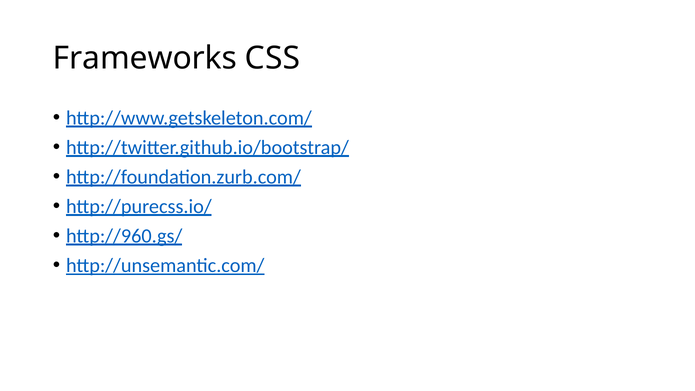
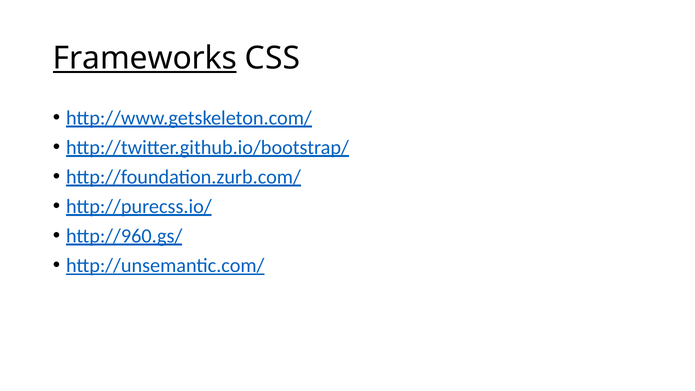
Frameworks underline: none -> present (145, 58)
